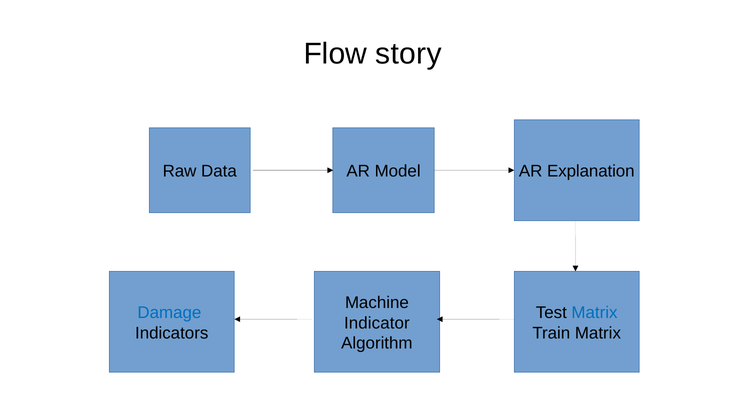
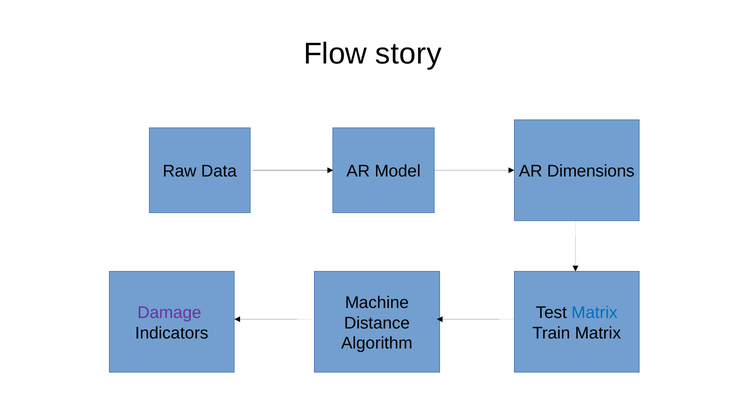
Explanation: Explanation -> Dimensions (591, 172)
Damage colour: blue -> purple (169, 313)
Indicator: Indicator -> Distance (377, 324)
